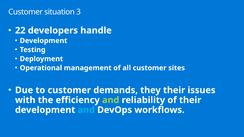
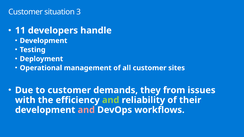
22: 22 -> 11 (20, 31)
they their: their -> from (174, 90)
and colour: light blue -> pink (86, 110)
